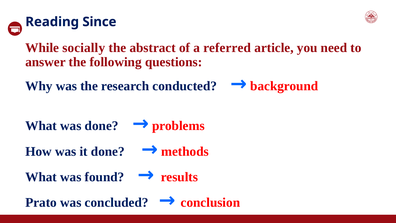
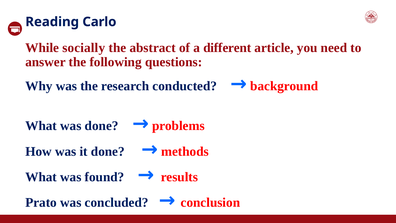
Since: Since -> Carlo (99, 22)
referred: referred -> different (227, 48)
